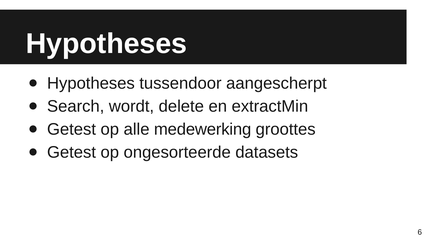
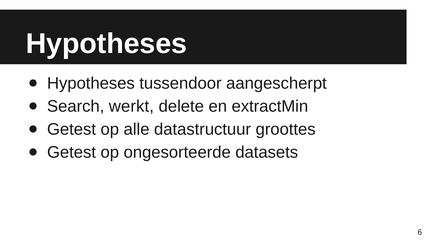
wordt: wordt -> werkt (131, 106)
medewerking: medewerking -> datastructuur (203, 129)
